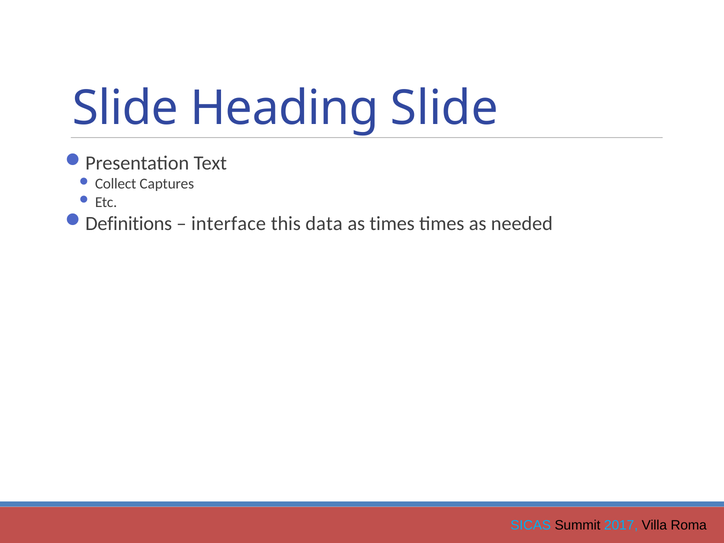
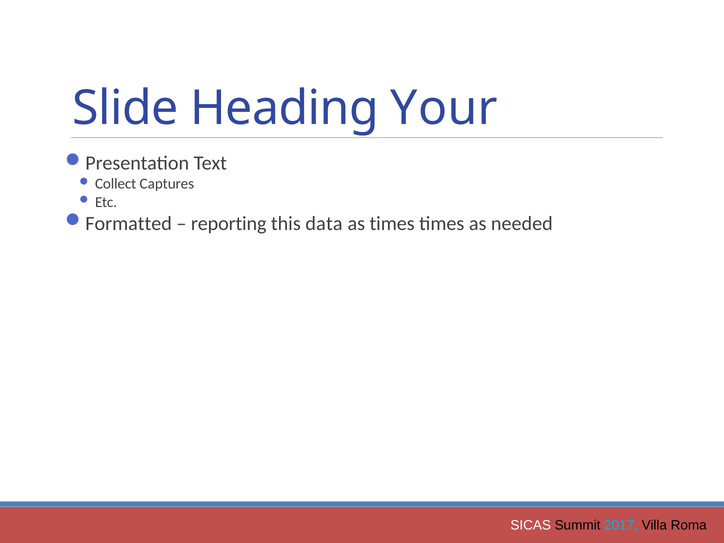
Heading Slide: Slide -> Your (444, 108)
Definitions: Definitions -> Formatted (129, 224)
interface: interface -> reporting (229, 224)
SICAS colour: light blue -> white (531, 525)
